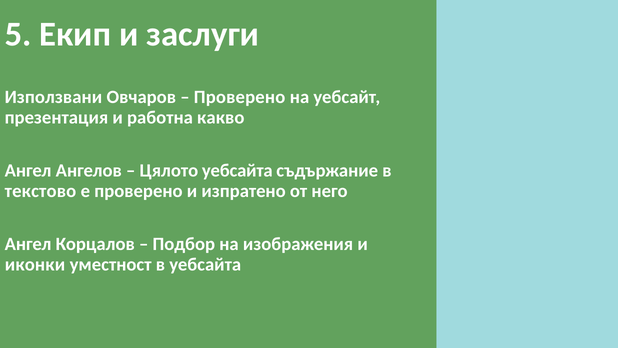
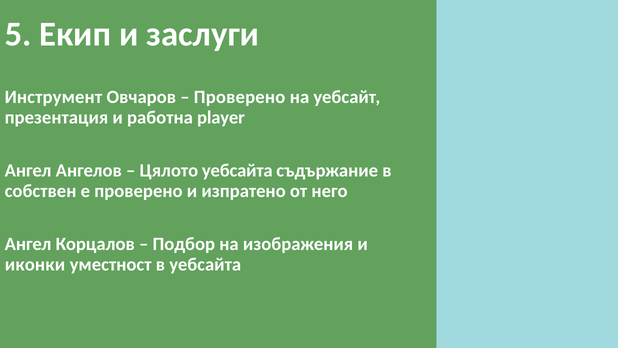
Използвани: Използвани -> Инструмент (53, 97)
какво: какво -> player (221, 117)
текстово: текстово -> собствен (41, 191)
